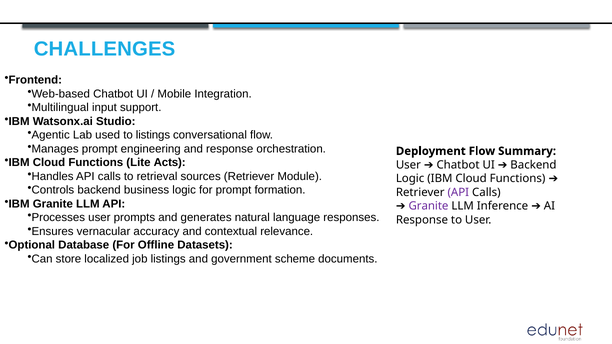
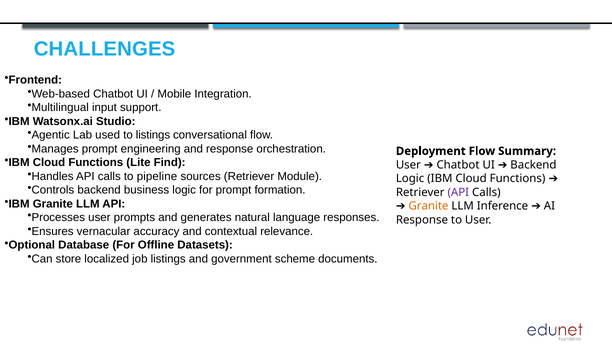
Acts: Acts -> Find (170, 163)
retrieval: retrieval -> pipeline (157, 176)
Granite colour: purple -> orange (428, 206)
